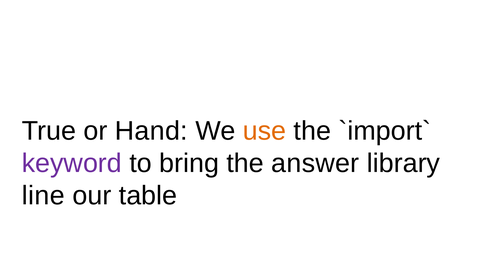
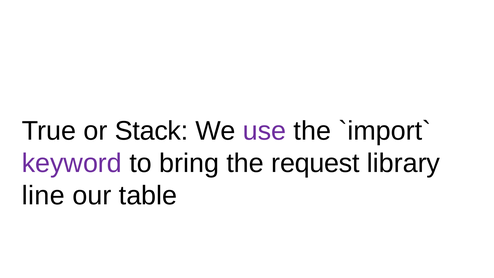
Hand: Hand -> Stack (152, 131)
use colour: orange -> purple (265, 131)
answer: answer -> request (315, 163)
